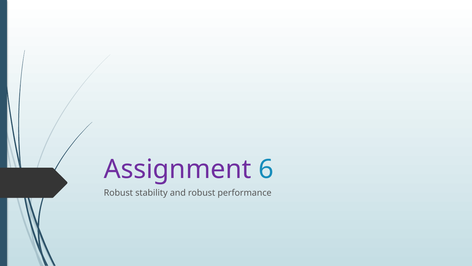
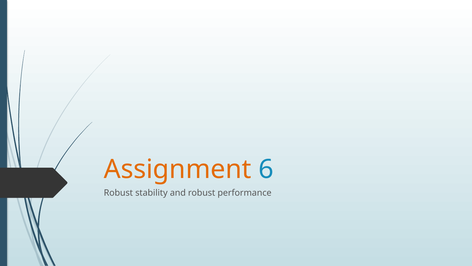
Assignment colour: purple -> orange (178, 169)
